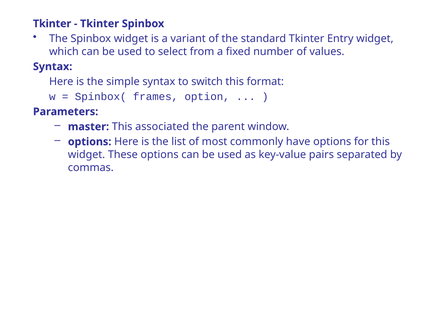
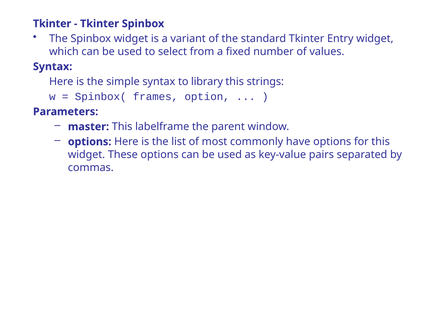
switch: switch -> library (207, 82)
format: format -> strings (265, 82)
associated: associated -> labelframe (162, 127)
